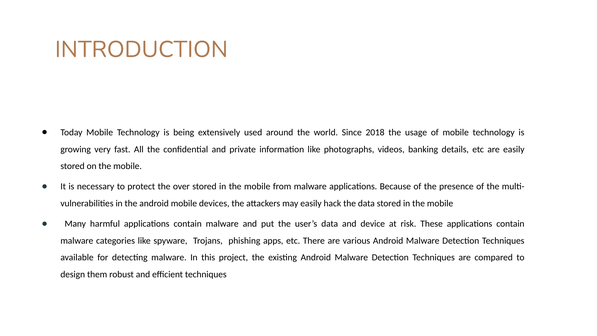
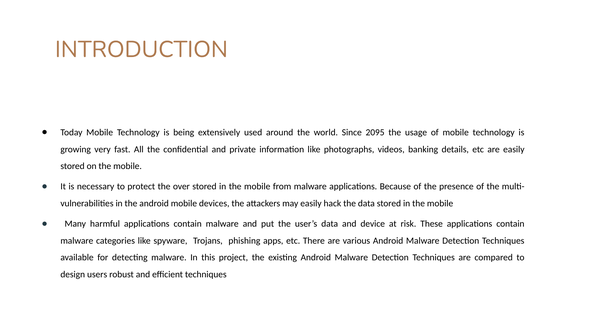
2018: 2018 -> 2095 (375, 132)
them: them -> users (97, 274)
